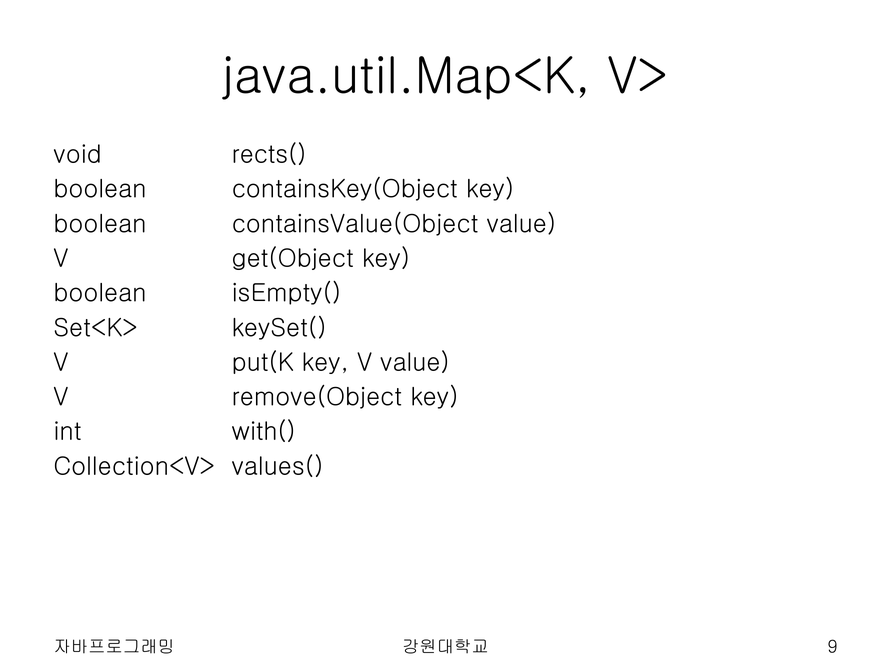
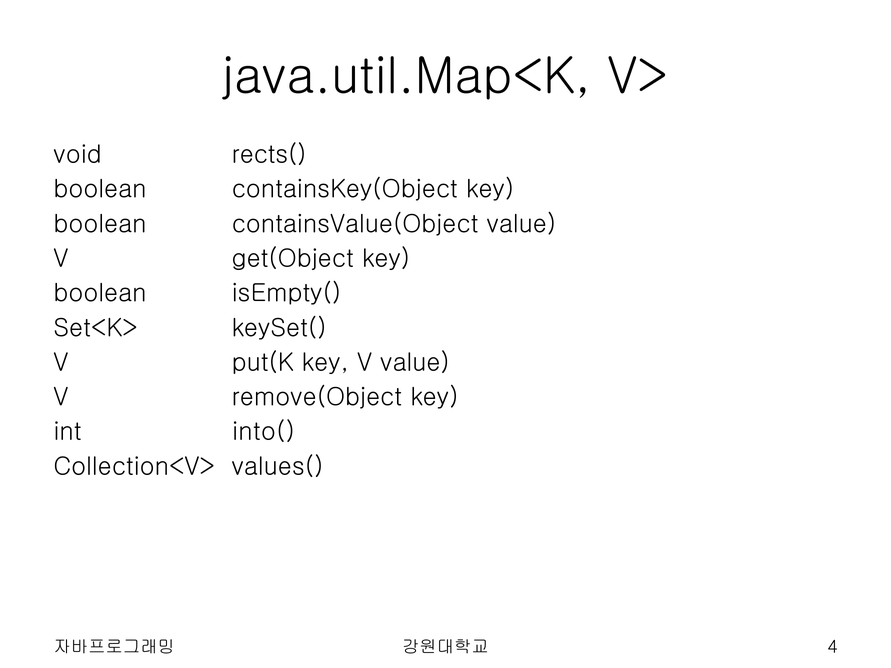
with(: with( -> into( (264, 432)
9: 9 -> 4 (833, 647)
